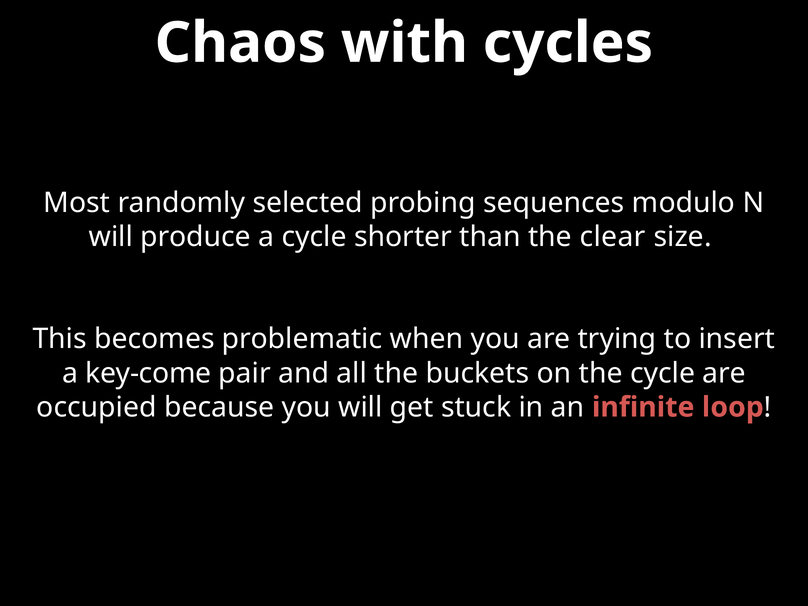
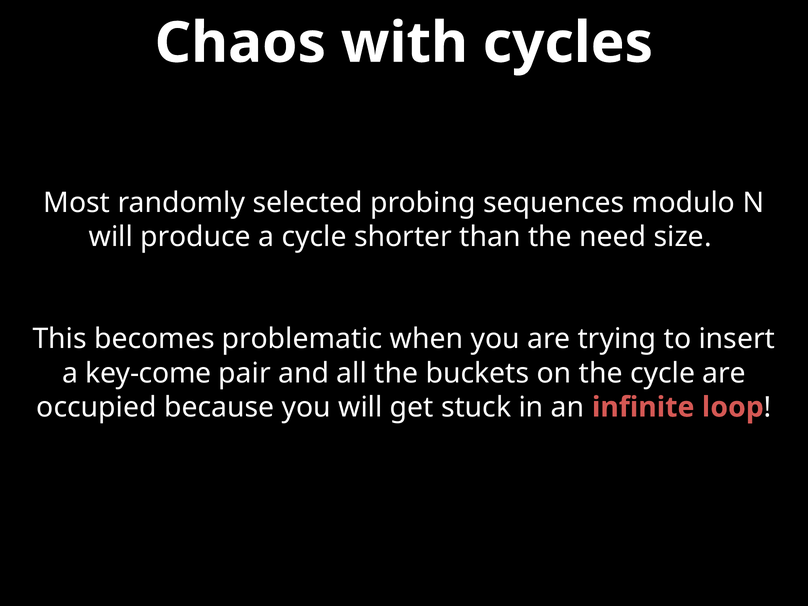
clear: clear -> need (613, 237)
